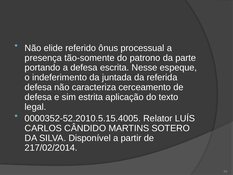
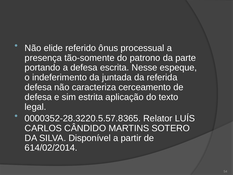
0000352-52.2010.5.15.4005: 0000352-52.2010.5.15.4005 -> 0000352-28.3220.5.57.8365 (83, 118)
217/02/2014: 217/02/2014 -> 614/02/2014 (51, 148)
